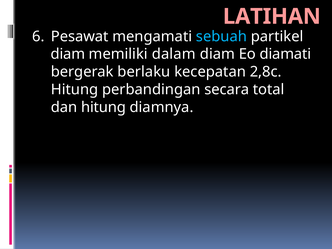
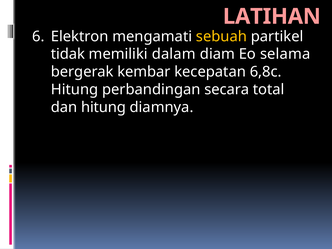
Pesawat: Pesawat -> Elektron (80, 36)
sebuah colour: light blue -> yellow (221, 36)
diam: diam -> tidak (68, 54)
diamati: diamati -> selama (285, 54)
berlaku: berlaku -> kembar (144, 72)
2,8c: 2,8c -> 6,8c (266, 72)
